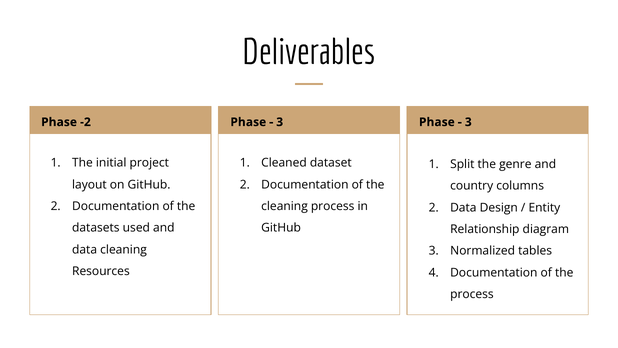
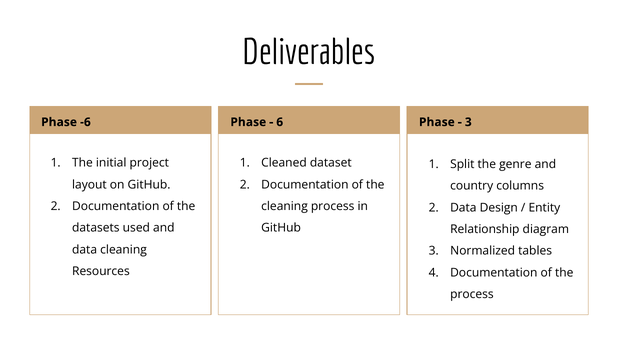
-2: -2 -> -6 (85, 122)
3: 3 -> 6 (280, 122)
